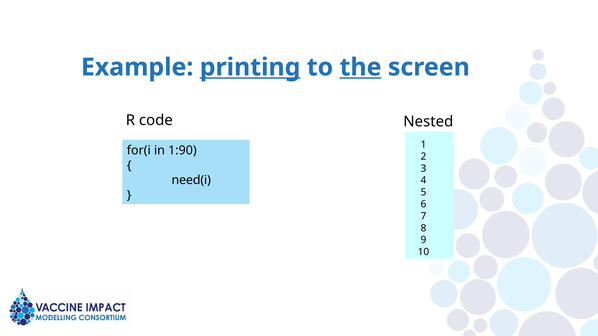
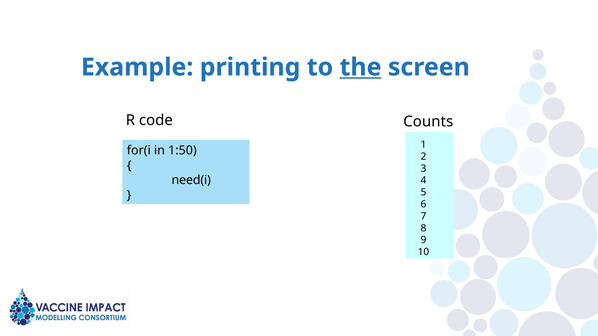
printing underline: present -> none (250, 67)
Nested: Nested -> Counts (428, 122)
1:90: 1:90 -> 1:50 (182, 151)
